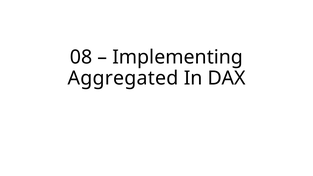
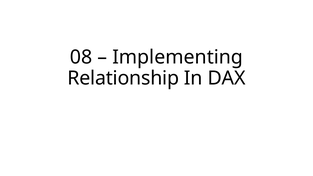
Aggregated: Aggregated -> Relationship (123, 78)
